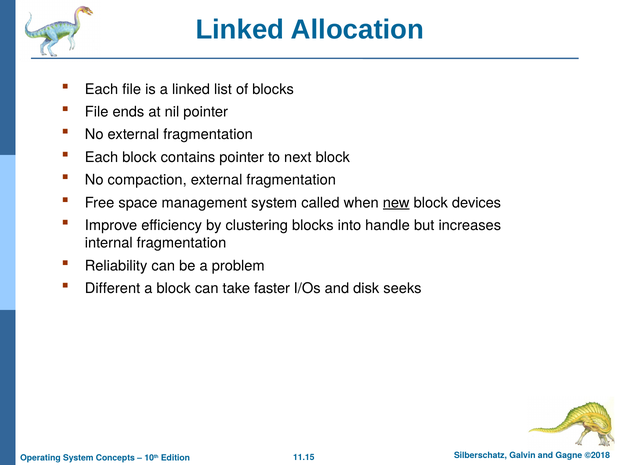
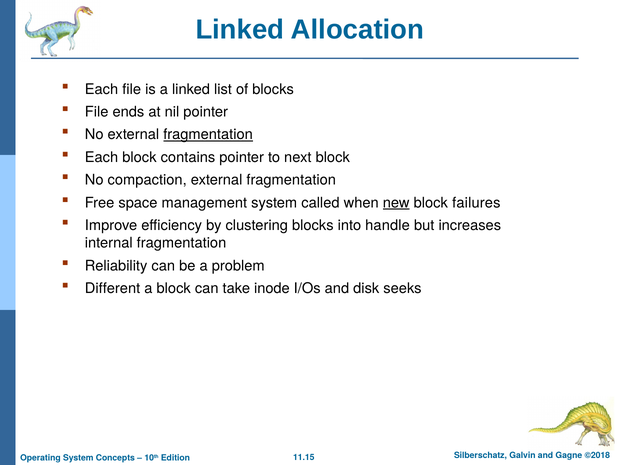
fragmentation underline: none -> present (208, 135)
devices: devices -> failures (476, 203)
faster: faster -> inode (272, 288)
